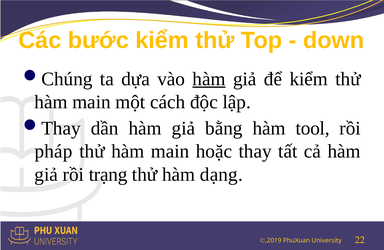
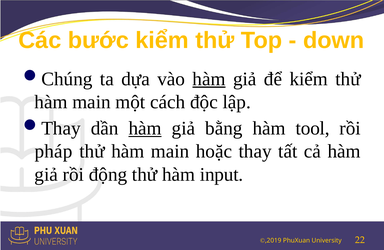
hàm underline: none -> present (145, 128)
trạng: trạng -> động (108, 174)
dạng: dạng -> input (222, 174)
